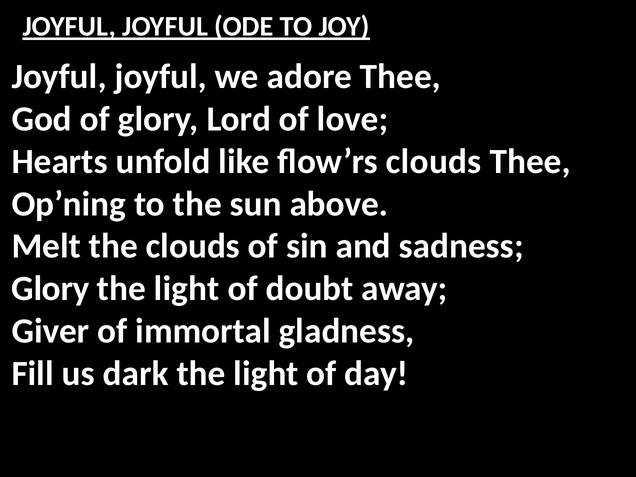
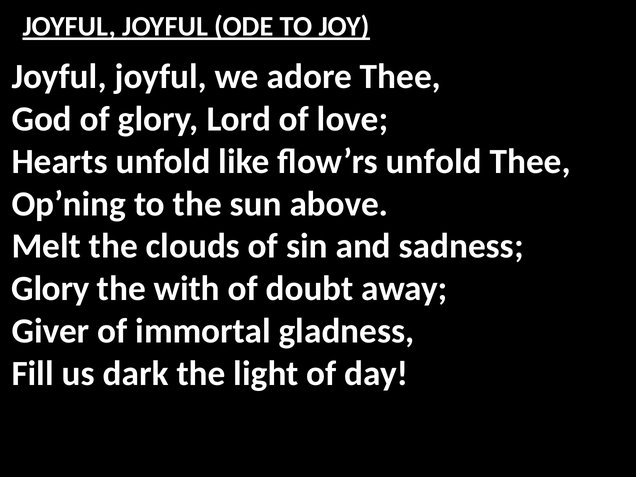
flow’rs clouds: clouds -> unfold (434, 162)
light: light -> with (187, 289)
